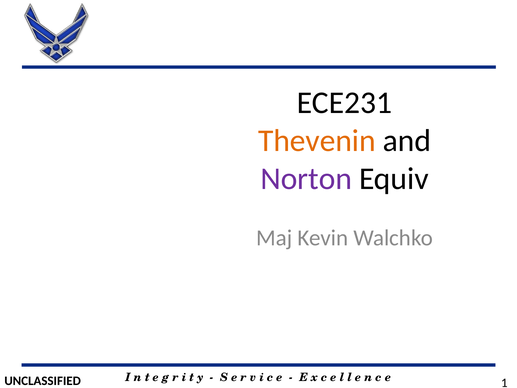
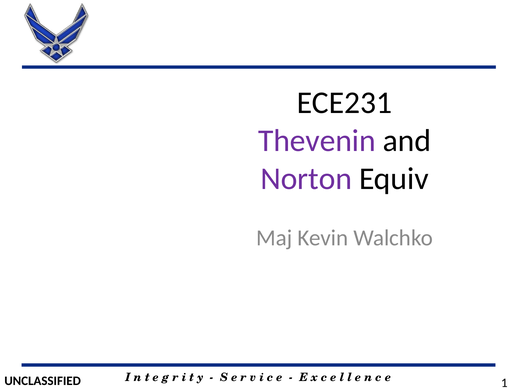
Thevenin colour: orange -> purple (317, 141)
